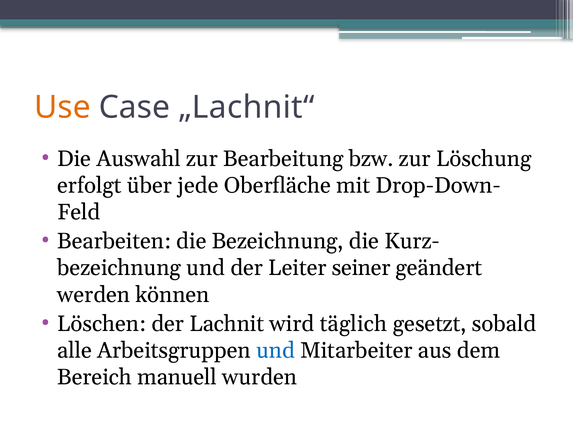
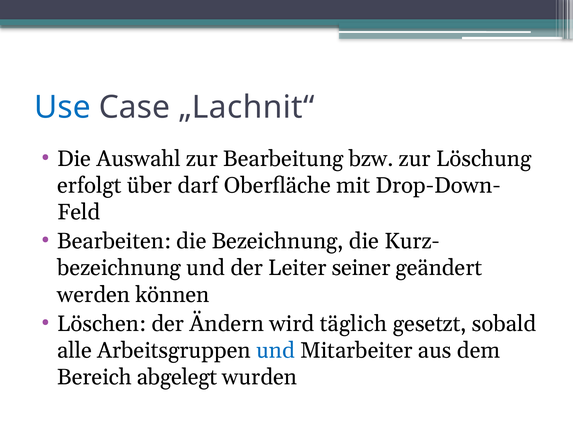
Use colour: orange -> blue (62, 107)
jede: jede -> darf (198, 185)
Lachnit: Lachnit -> Ändern (227, 324)
manuell: manuell -> abgelegt (177, 377)
